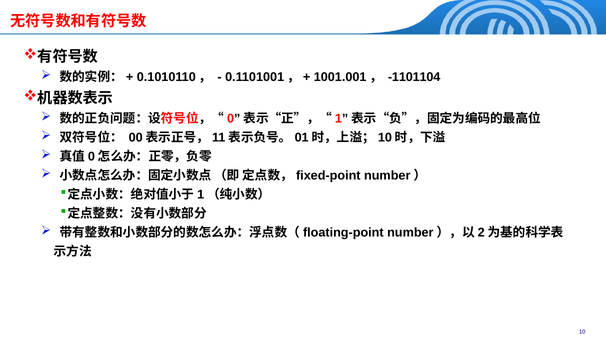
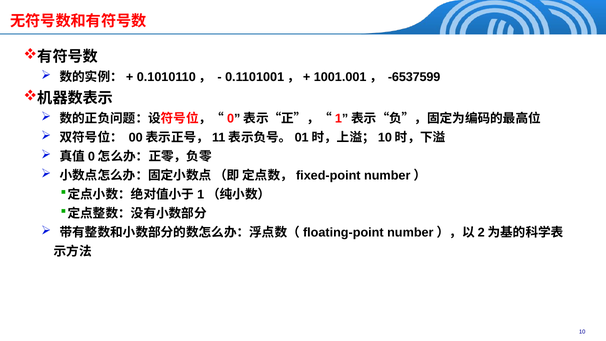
-1101104: -1101104 -> -6537599 (414, 77)
